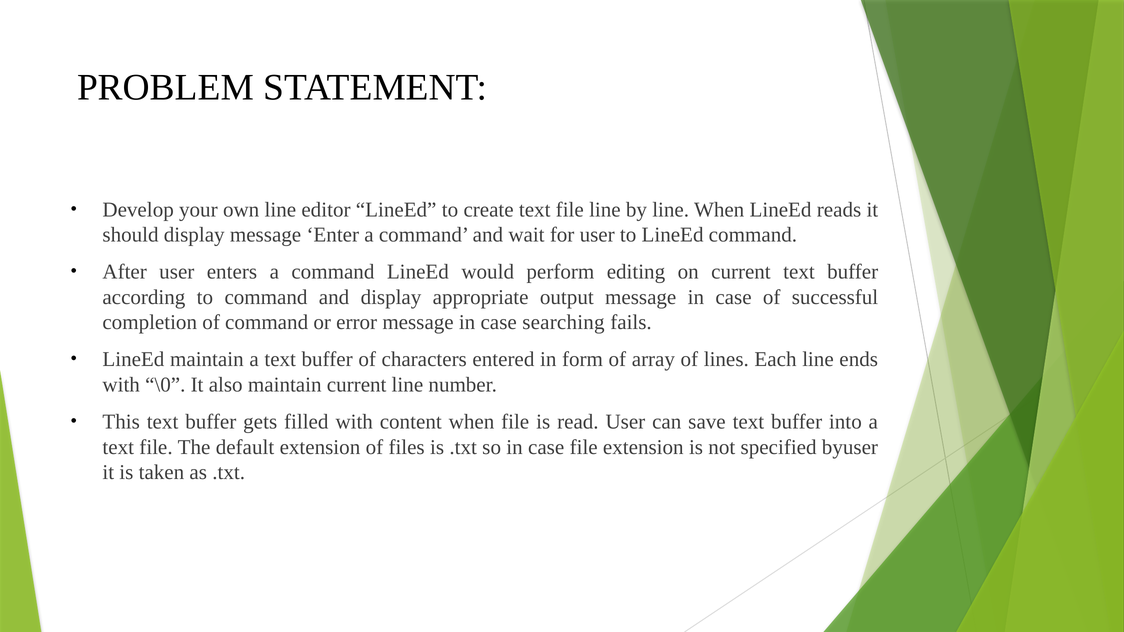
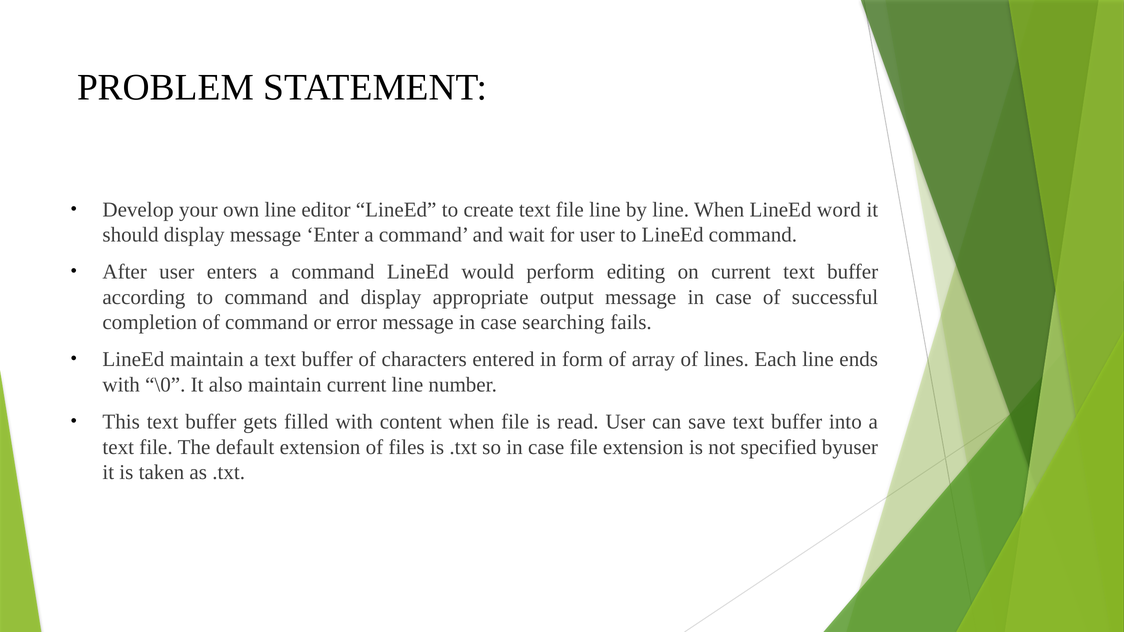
reads: reads -> word (839, 210)
